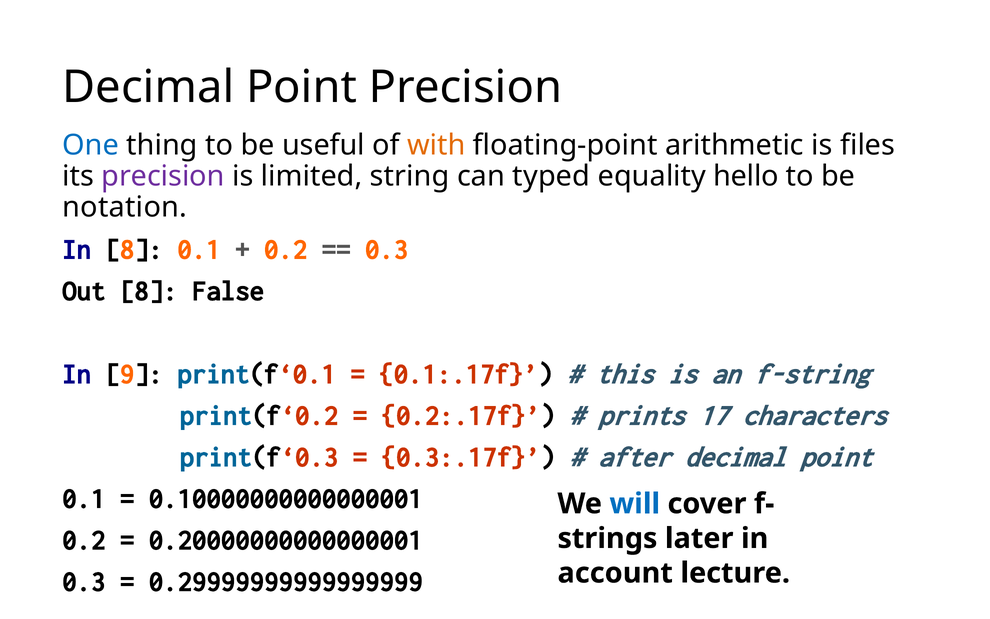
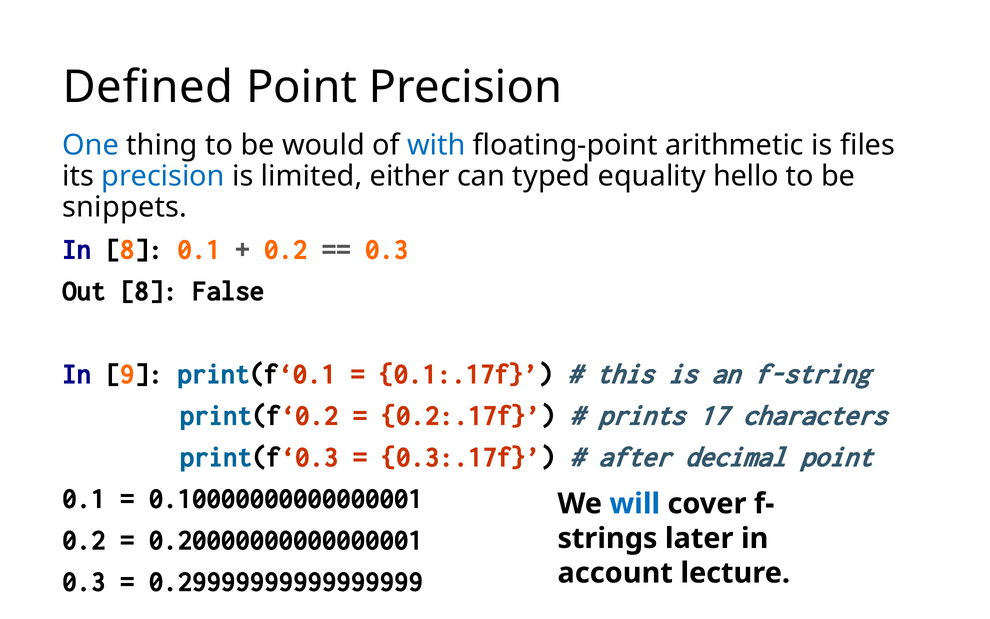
Decimal: Decimal -> Defined (148, 87)
useful: useful -> would (323, 145)
with colour: orange -> blue (436, 145)
precision colour: purple -> blue (163, 176)
string: string -> either (410, 176)
notation: notation -> snippets (125, 207)
